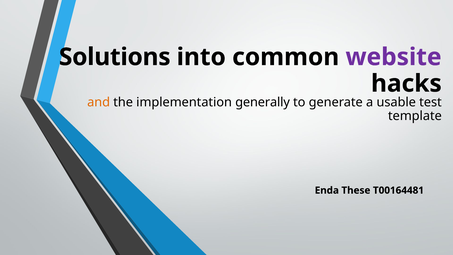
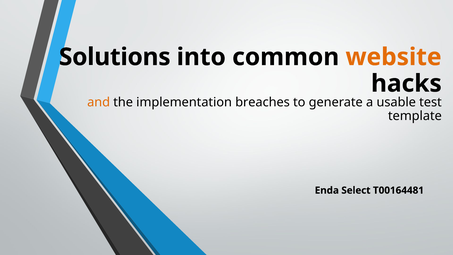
website colour: purple -> orange (394, 57)
generally: generally -> breaches (263, 102)
These: These -> Select (356, 190)
